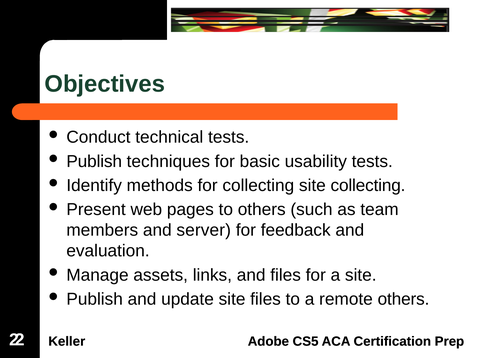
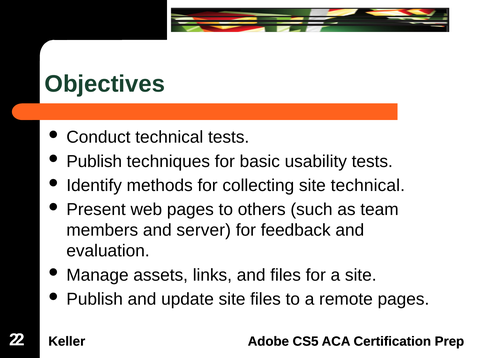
site collecting: collecting -> technical (368, 185)
remote others: others -> pages (403, 299)
